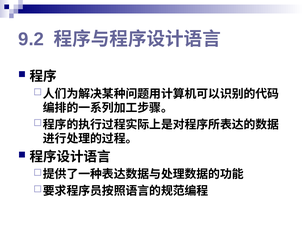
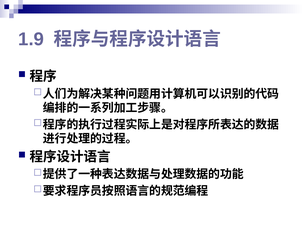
9.2: 9.2 -> 1.9 (31, 39)
